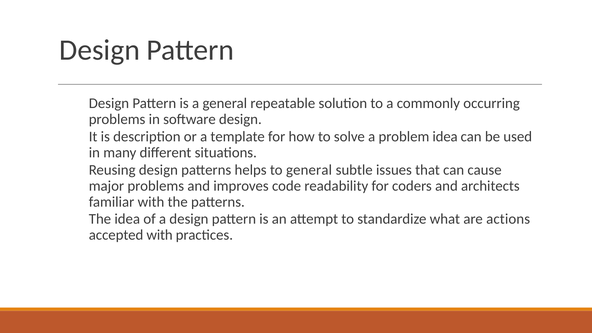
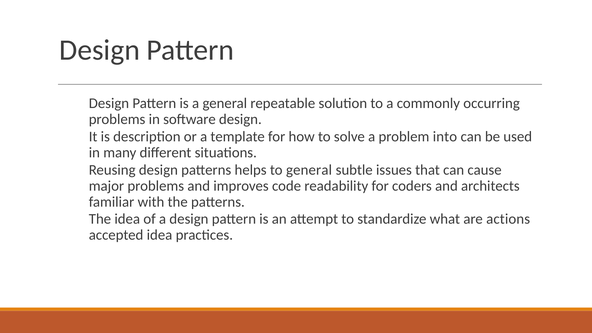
problem idea: idea -> into (445, 137)
accepted with: with -> idea (159, 235)
